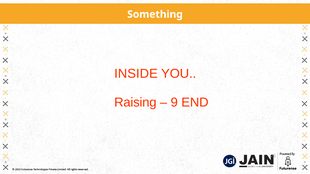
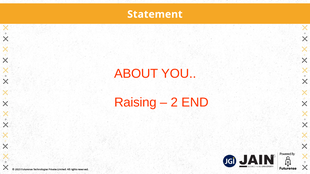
Something: Something -> Statement (155, 14)
INSIDE: INSIDE -> ABOUT (136, 74)
9: 9 -> 2 (174, 102)
